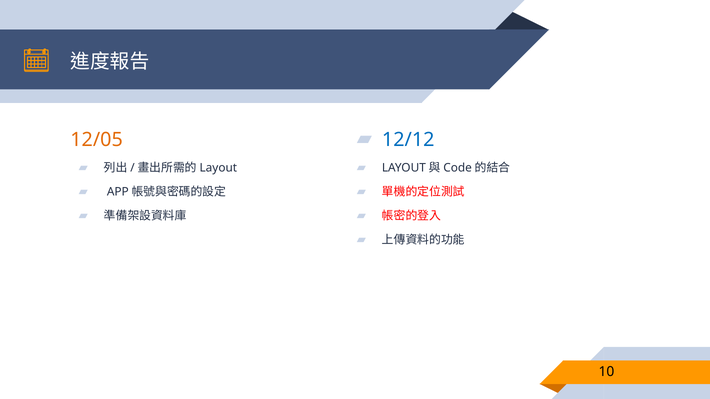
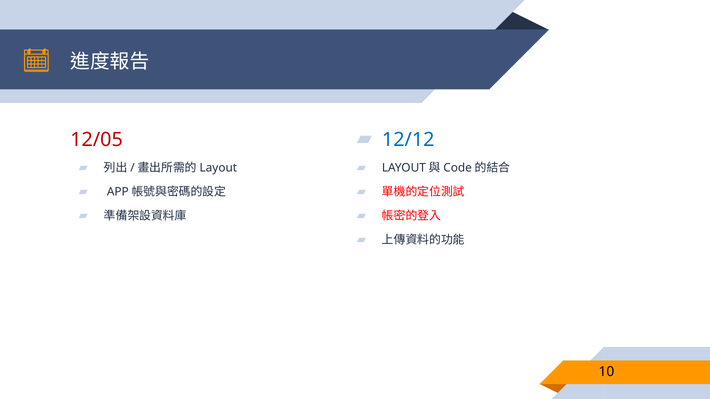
12/05 colour: orange -> red (97, 140)
